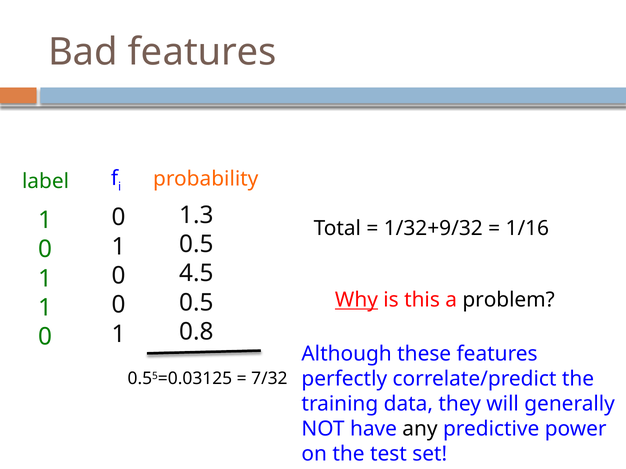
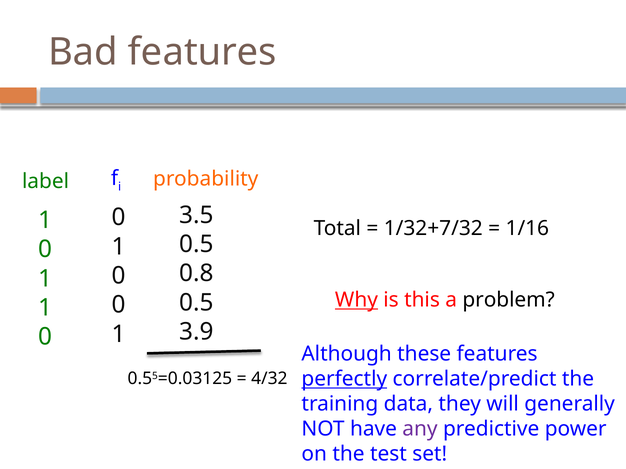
1.3: 1.3 -> 3.5 (196, 215)
1/32+9/32: 1/32+9/32 -> 1/32+7/32 (433, 229)
4.5: 4.5 -> 0.8 (196, 274)
0.8: 0.8 -> 3.9 (196, 332)
7/32: 7/32 -> 4/32 (269, 379)
perfectly underline: none -> present (344, 379)
any colour: black -> purple (420, 429)
